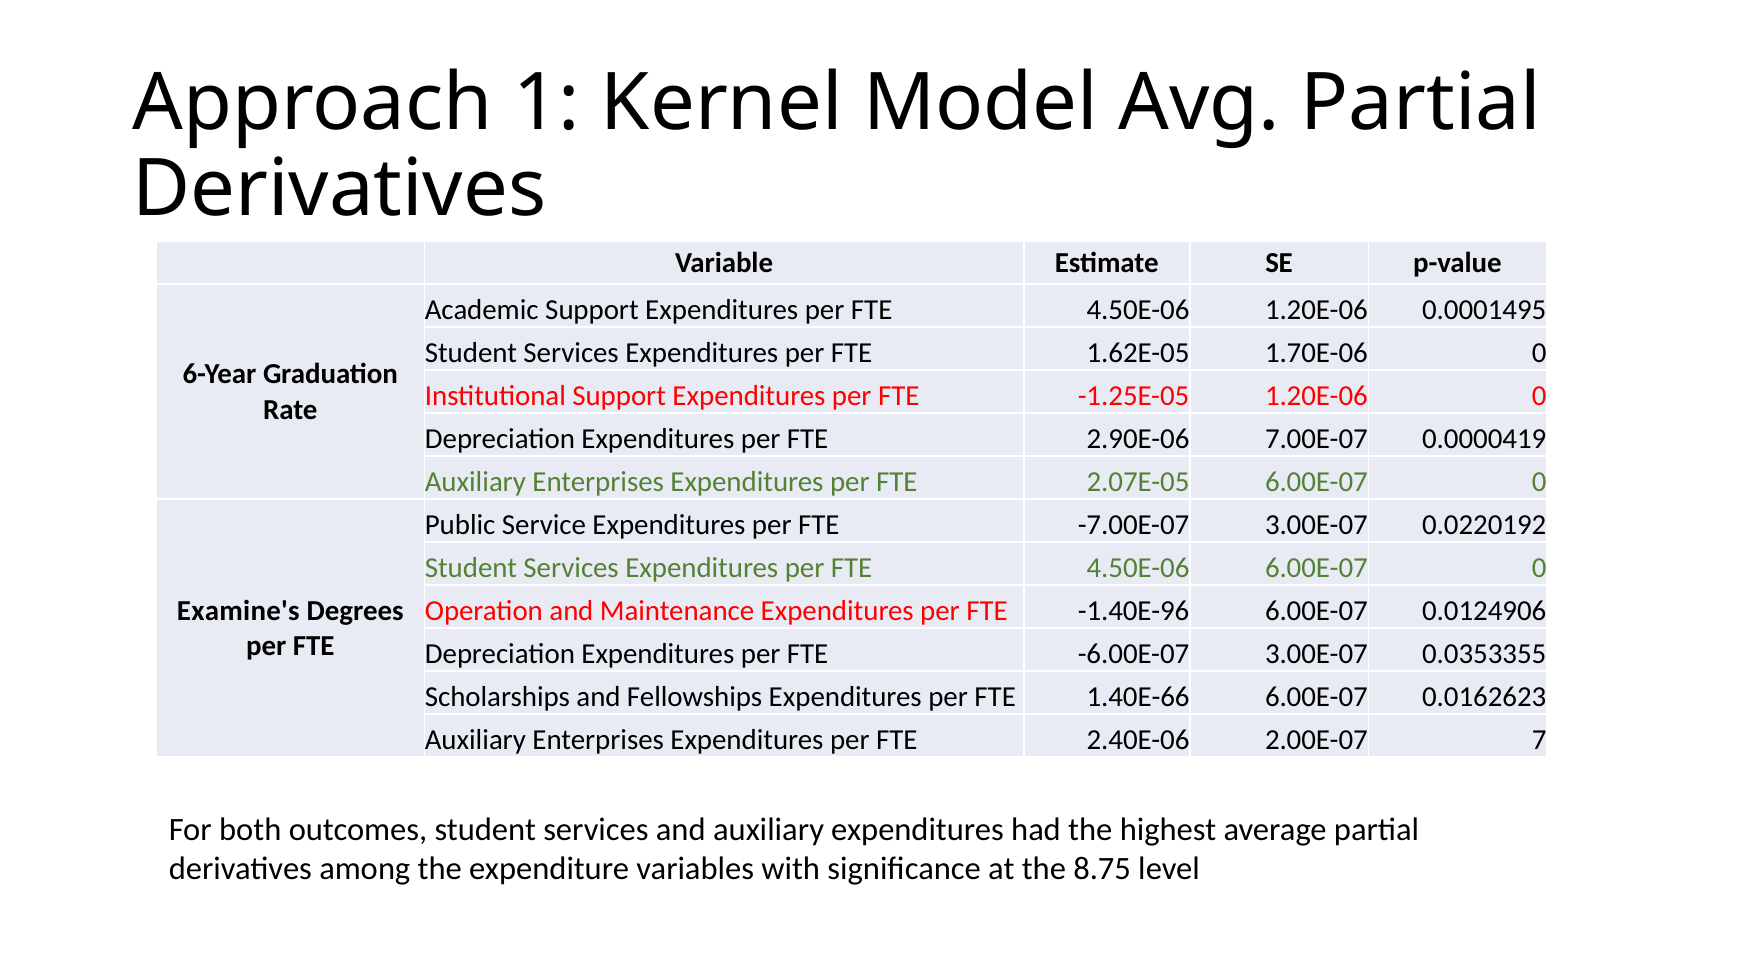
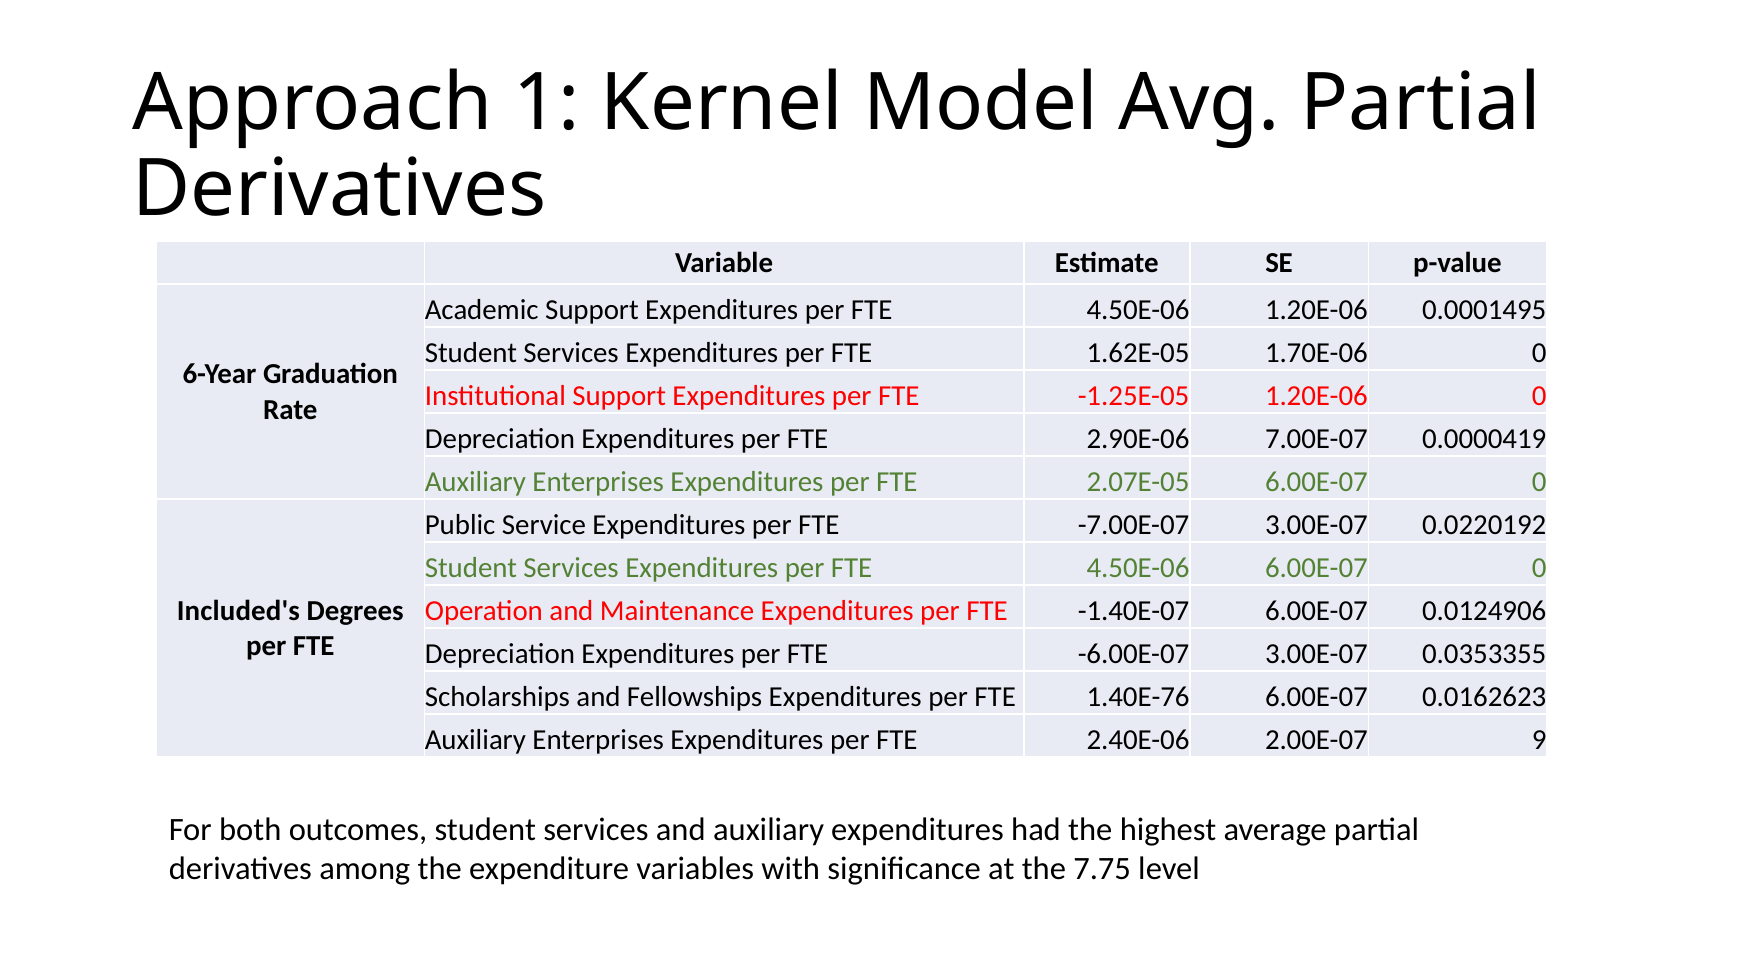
-1.40E-96: -1.40E-96 -> -1.40E-07 (1134, 611)
Examine's: Examine's -> Included's (238, 611)
1.40E-66: 1.40E-66 -> 1.40E-76 (1138, 697)
7: 7 -> 9 (1539, 740)
8.75: 8.75 -> 7.75 (1102, 869)
